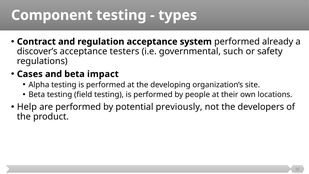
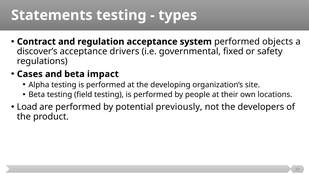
Component: Component -> Statements (52, 15)
already: already -> objects (278, 42)
testers: testers -> drivers (124, 51)
such: such -> fixed (233, 51)
Help: Help -> Load (27, 107)
